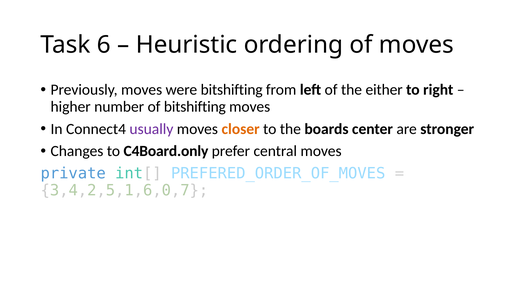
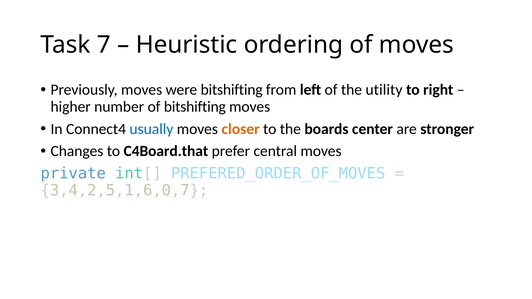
6: 6 -> 7 (104, 45)
either: either -> utility (384, 90)
usually colour: purple -> blue (151, 129)
C4Board.only: C4Board.only -> C4Board.that (166, 151)
